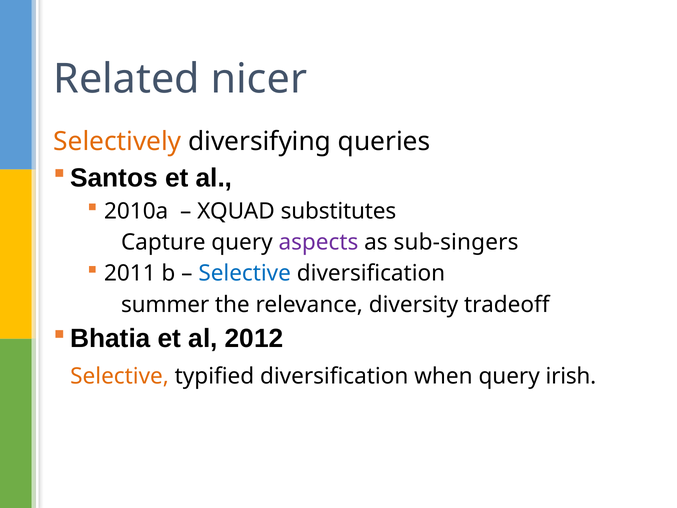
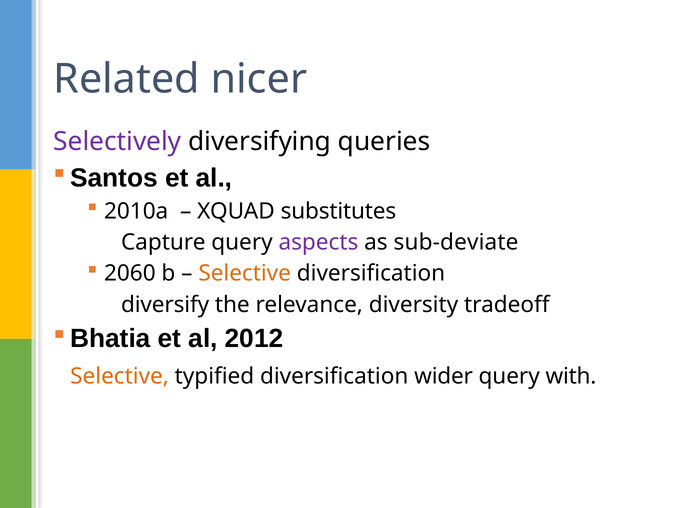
Selectively colour: orange -> purple (117, 142)
sub-singers: sub-singers -> sub-deviate (456, 242)
2011: 2011 -> 2060 (130, 273)
Selective colour: blue -> orange (245, 273)
summer: summer -> diversify (165, 304)
when: when -> wider (444, 376)
irish: irish -> with (571, 376)
